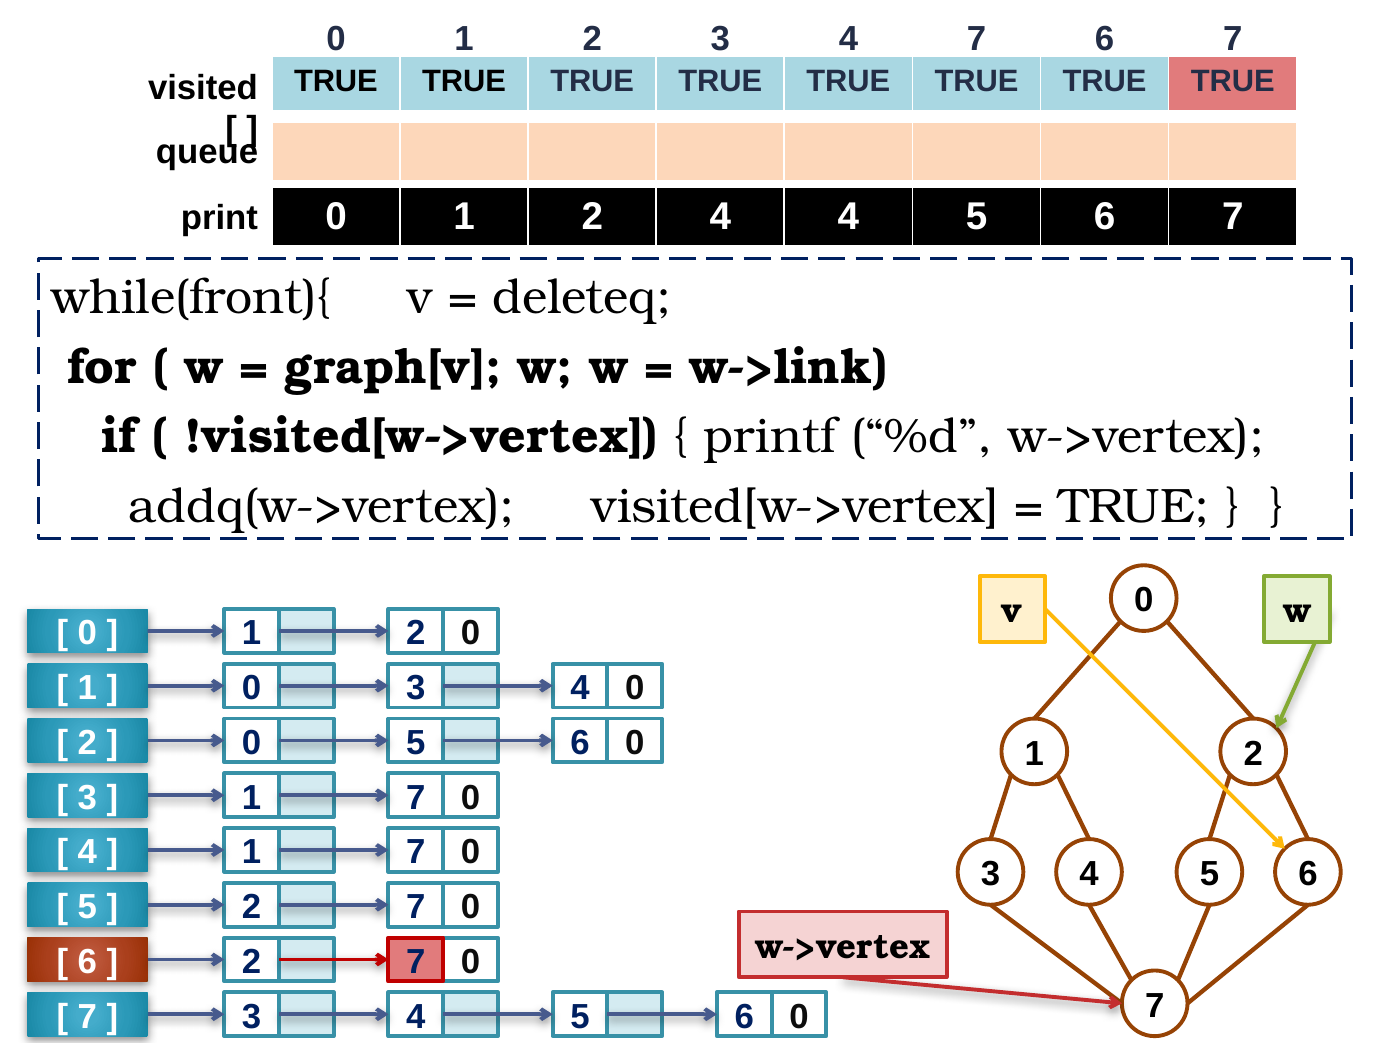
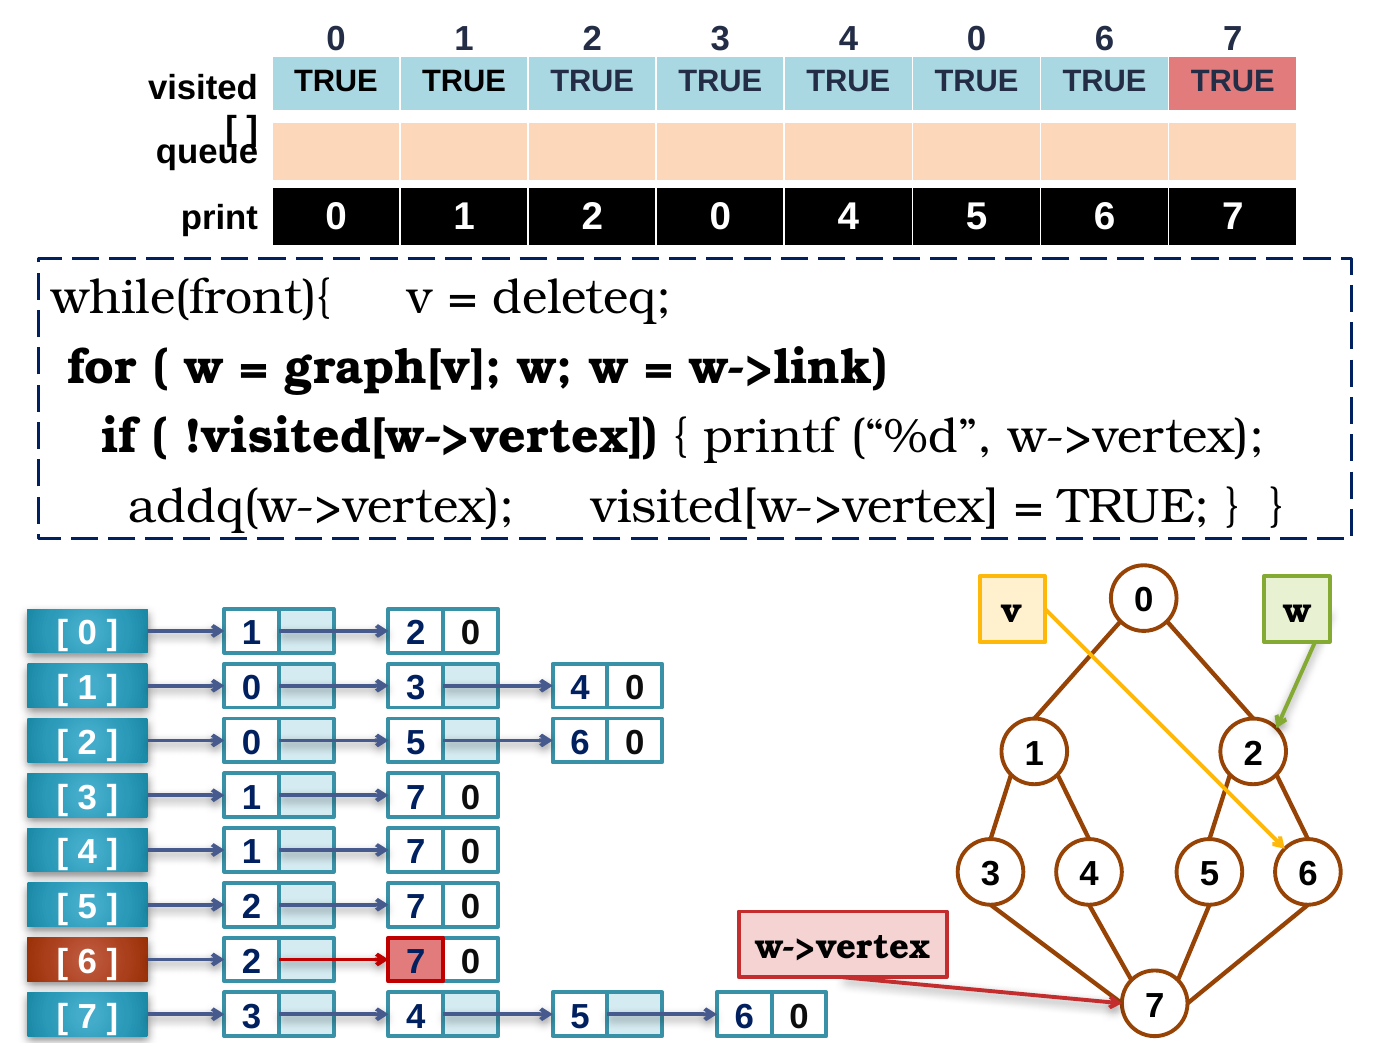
4 7: 7 -> 0 (977, 39)
0 1 2 4: 4 -> 0 (720, 217)
